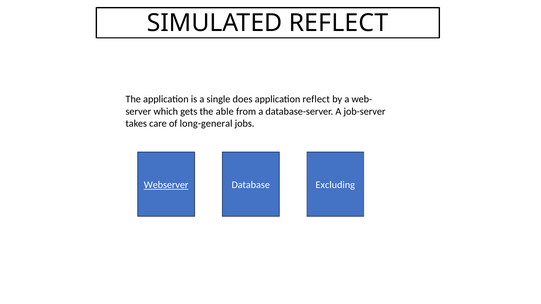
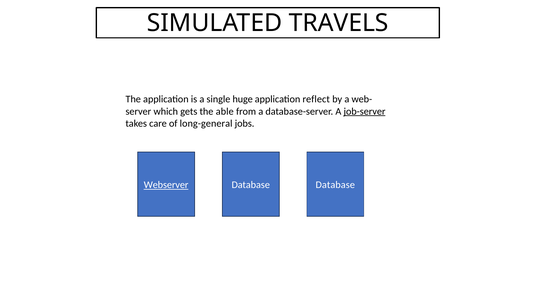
SIMULATED REFLECT: REFLECT -> TRAVELS (339, 23)
does: does -> huge (243, 99)
job-server underline: none -> present (365, 111)
Database Excluding: Excluding -> Database (335, 185)
